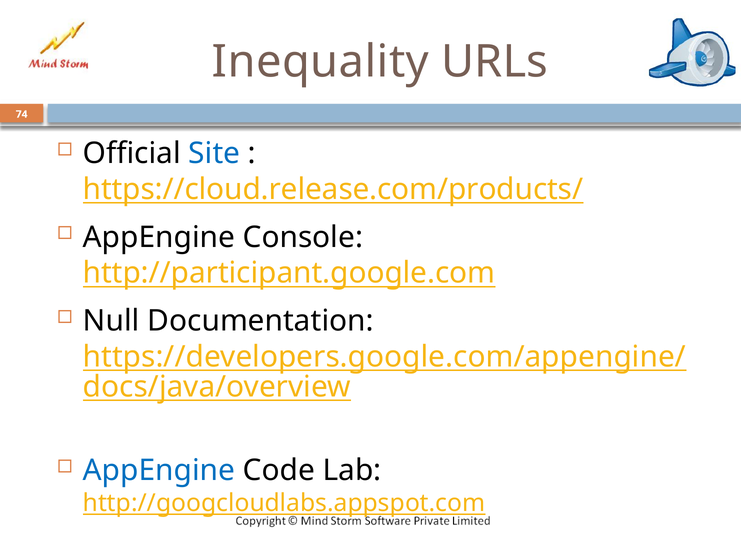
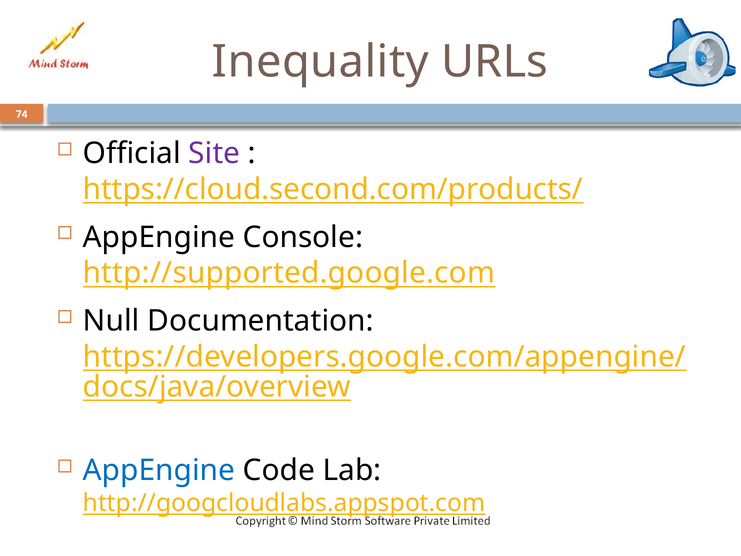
Site colour: blue -> purple (214, 153)
https://cloud.release.com/products/: https://cloud.release.com/products/ -> https://cloud.second.com/products/ (333, 189)
http://participant.google.com: http://participant.google.com -> http://supported.google.com (289, 273)
